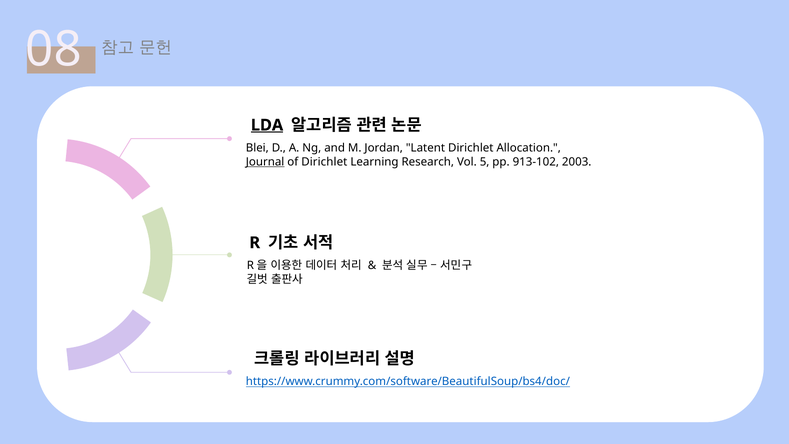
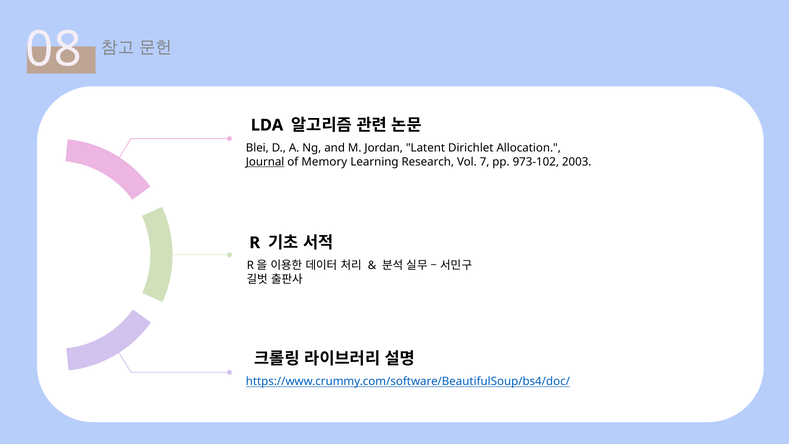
LDA underline: present -> none (267, 125)
of Dirichlet: Dirichlet -> Memory (324, 162)
5: 5 -> 7 (485, 162)
913-102: 913-102 -> 973-102 (536, 162)
